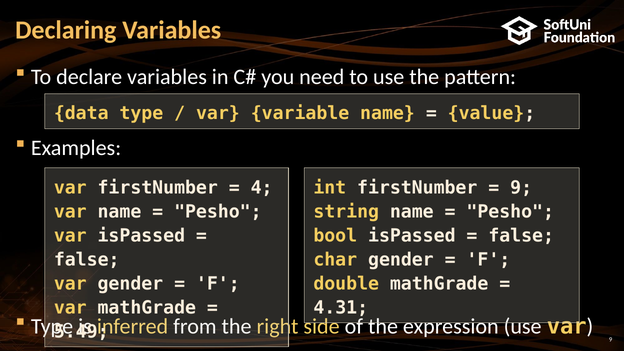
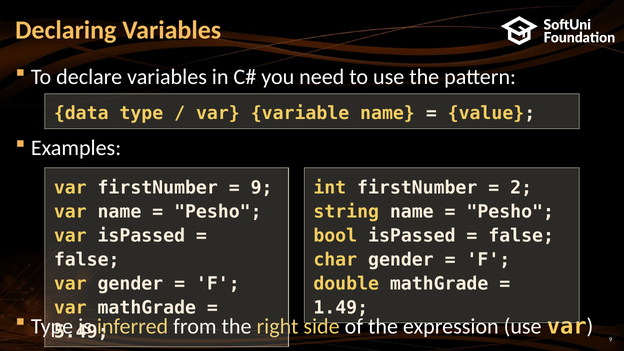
4: 4 -> 9 (262, 188)
9: 9 -> 2 (521, 188)
4.31: 4.31 -> 1.49 (341, 308)
